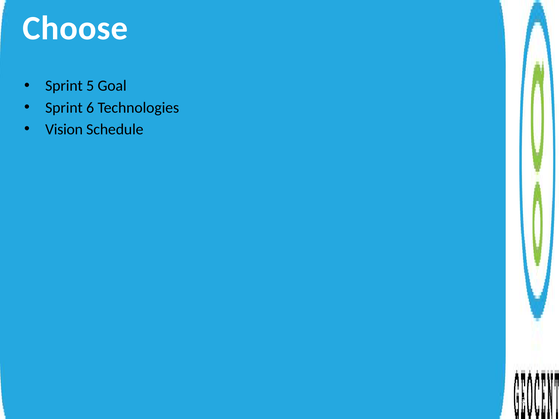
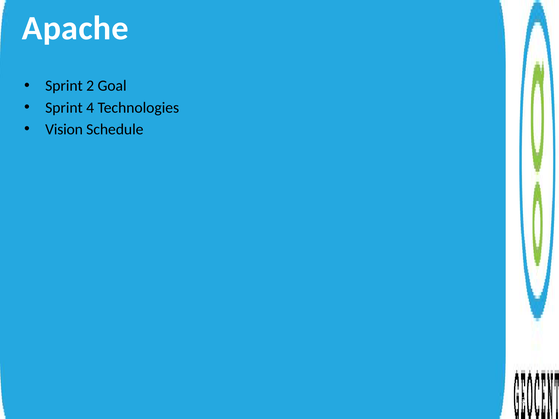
Choose: Choose -> Apache (75, 28)
Sprint 5: 5 -> 2 (90, 86)
6: 6 -> 4 (90, 108)
